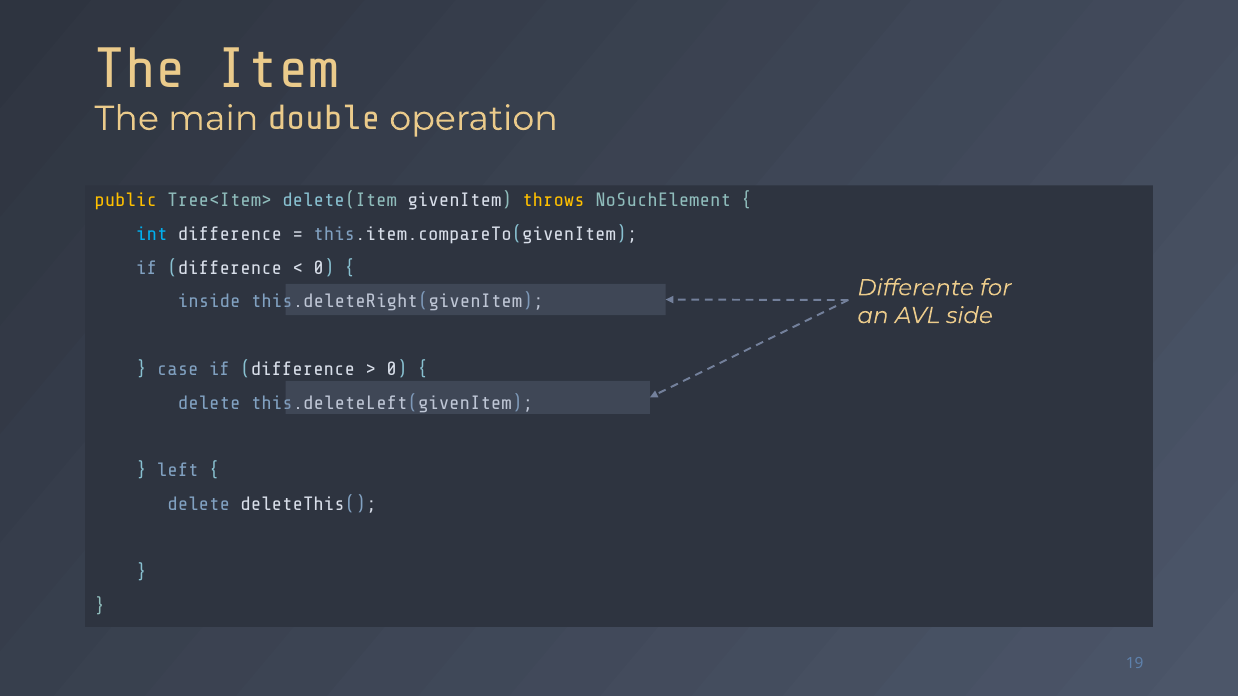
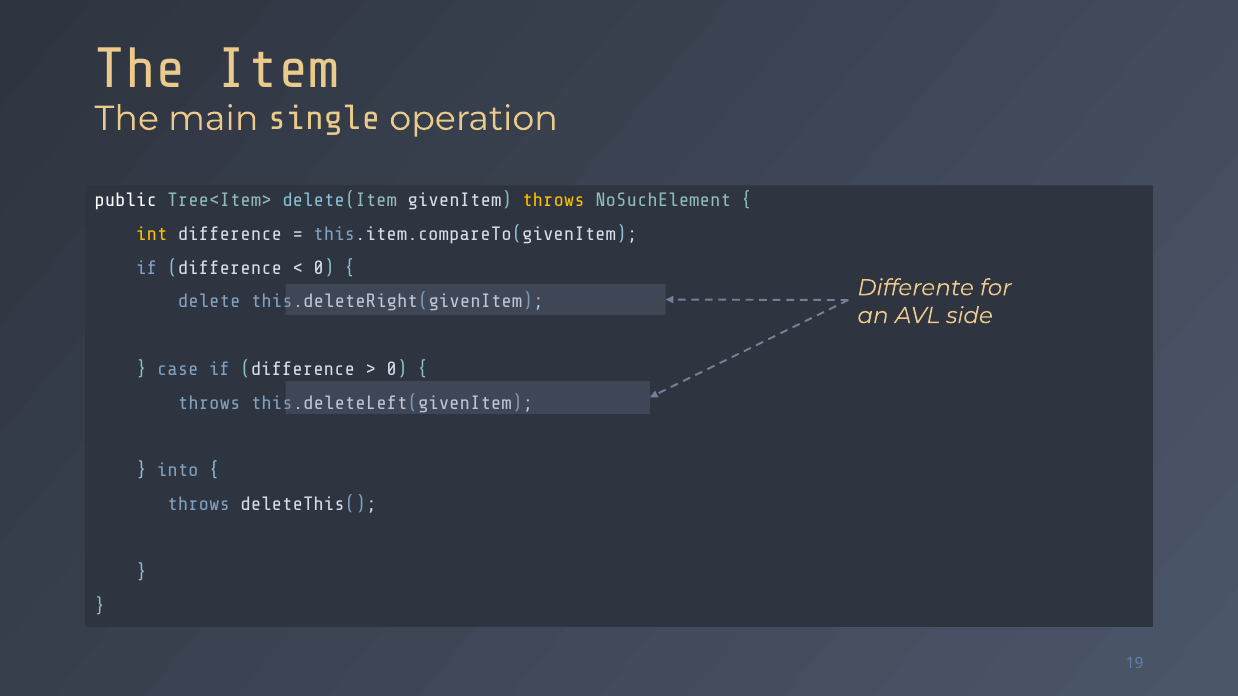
double: double -> single (324, 119)
public colour: yellow -> white (126, 200)
int colour: light blue -> yellow (152, 234)
inside: inside -> delete (209, 302)
delete: delete -> throws (209, 403)
left: left -> into (178, 471)
delete: delete -> throws (199, 505)
